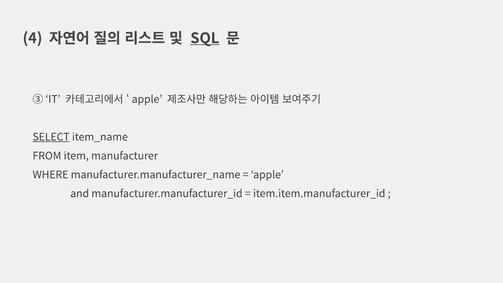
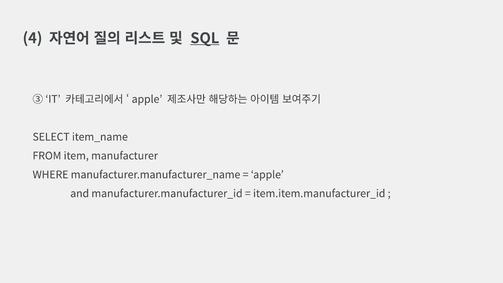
SELECT underline: present -> none (51, 137)
